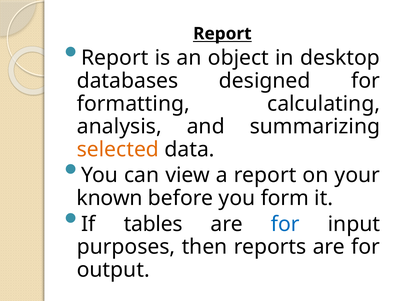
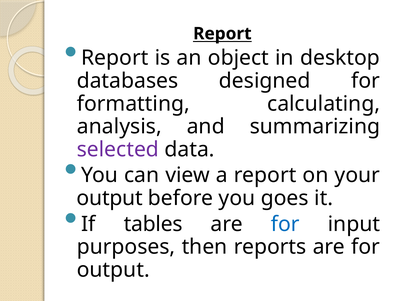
selected colour: orange -> purple (118, 149)
known: known -> output (110, 198)
form: form -> goes (285, 198)
